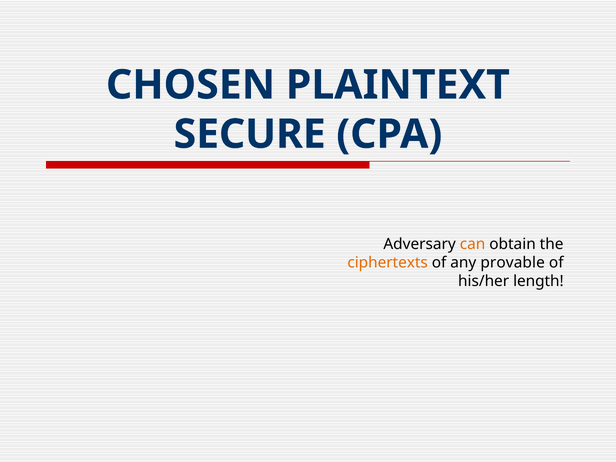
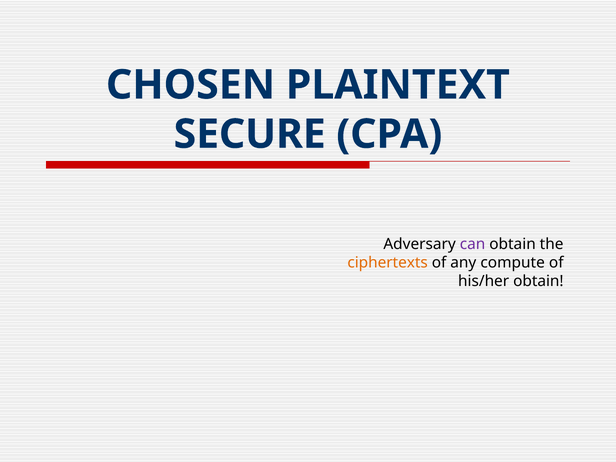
can colour: orange -> purple (473, 244)
provable: provable -> compute (513, 263)
his/her length: length -> obtain (538, 281)
